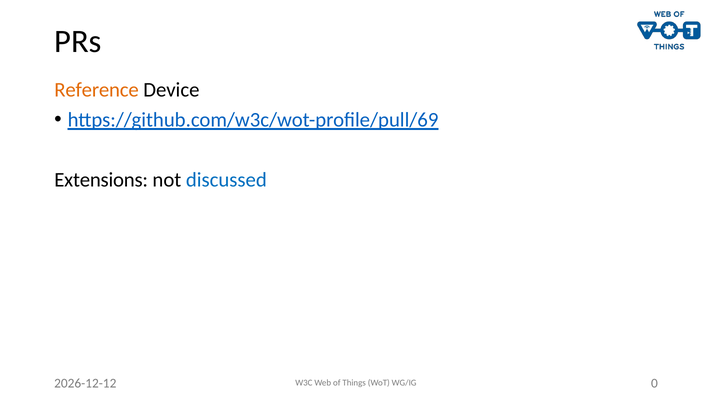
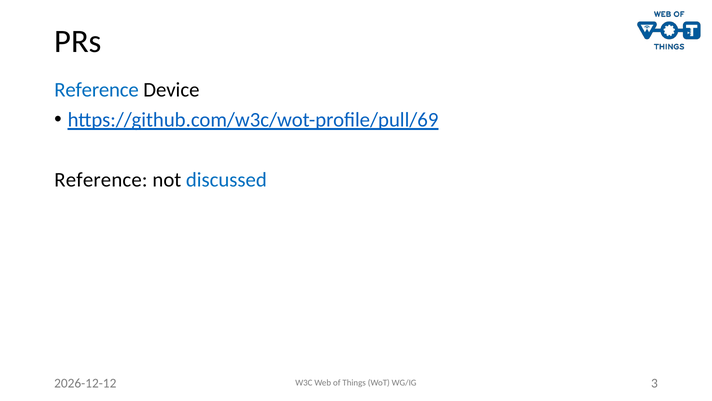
Reference colour: orange -> blue (97, 90)
Extensions: Extensions -> Reference (101, 180)
0: 0 -> 3 (654, 383)
